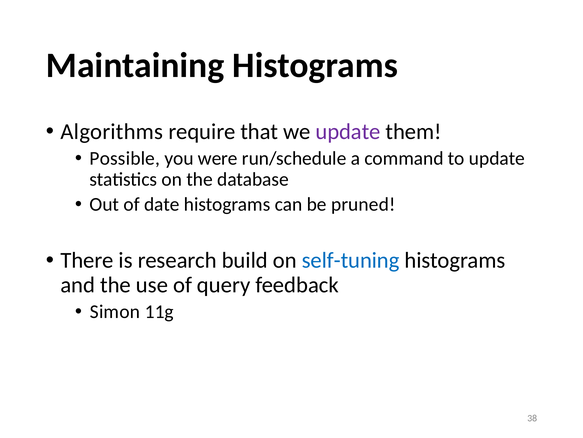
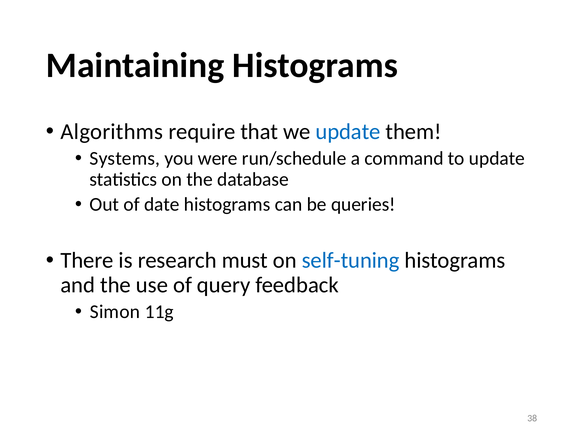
update colour: purple -> blue (348, 131)
Possible: Possible -> Systems (125, 158)
pruned: pruned -> queries (363, 204)
build: build -> must (245, 260)
